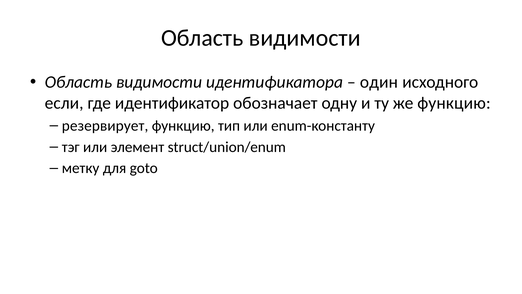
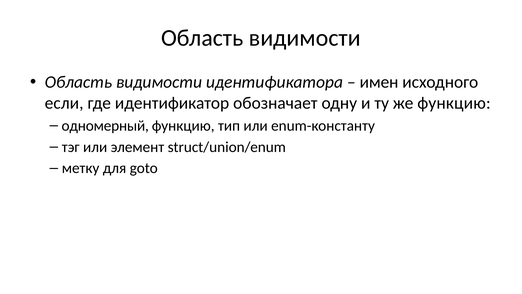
один: один -> имен (379, 82)
резервирует: резервирует -> одномерный (105, 125)
